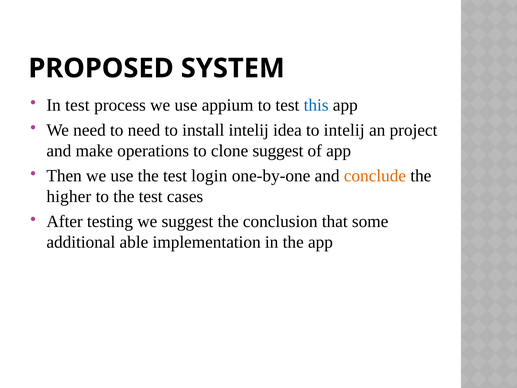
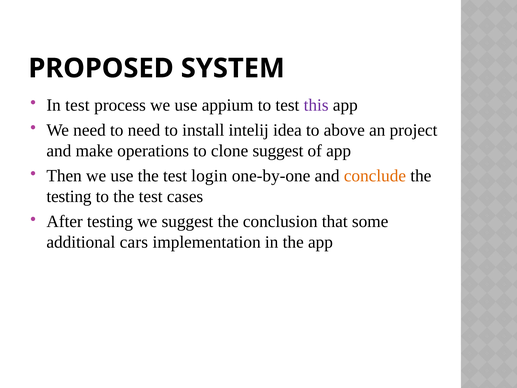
this colour: blue -> purple (316, 105)
to intelij: intelij -> above (344, 130)
higher: higher -> testing (69, 196)
able: able -> cars (134, 242)
